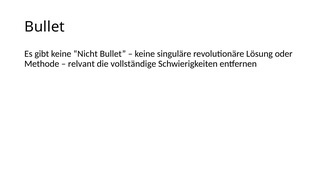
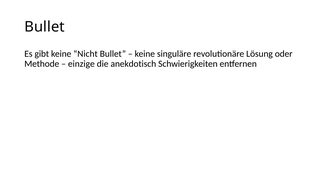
relvant: relvant -> einzige (81, 64)
vollständige: vollständige -> anekdotisch (133, 64)
